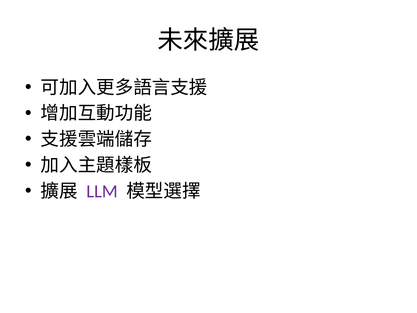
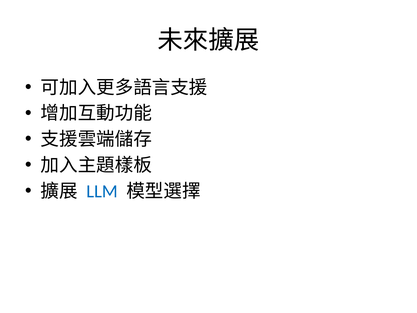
LLM colour: purple -> blue (102, 191)
